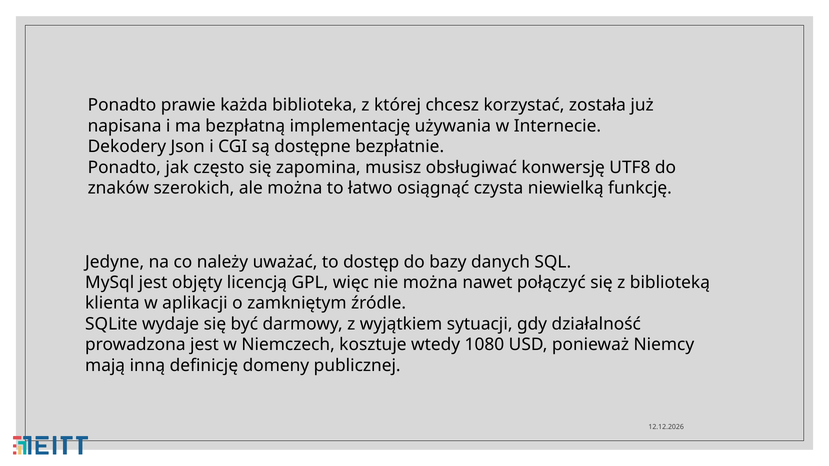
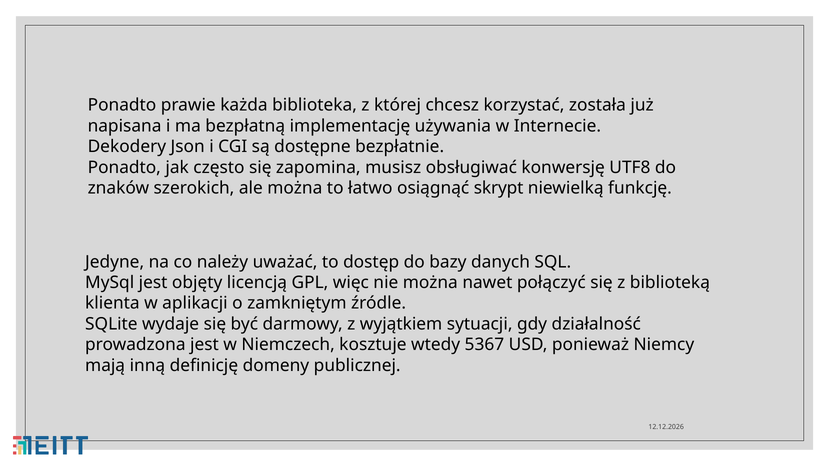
czysta: czysta -> skrypt (499, 188)
1080: 1080 -> 5367 (484, 345)
